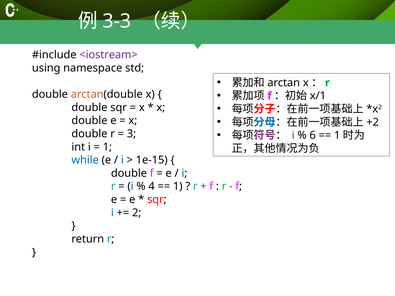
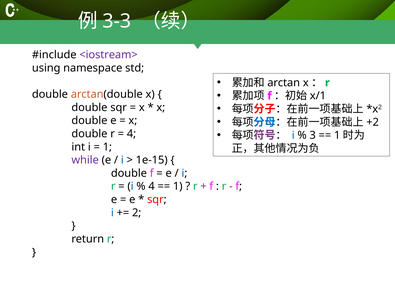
6: 6 -> 3 (313, 135)
3: 3 -> 4 (131, 134)
while colour: blue -> purple (85, 160)
